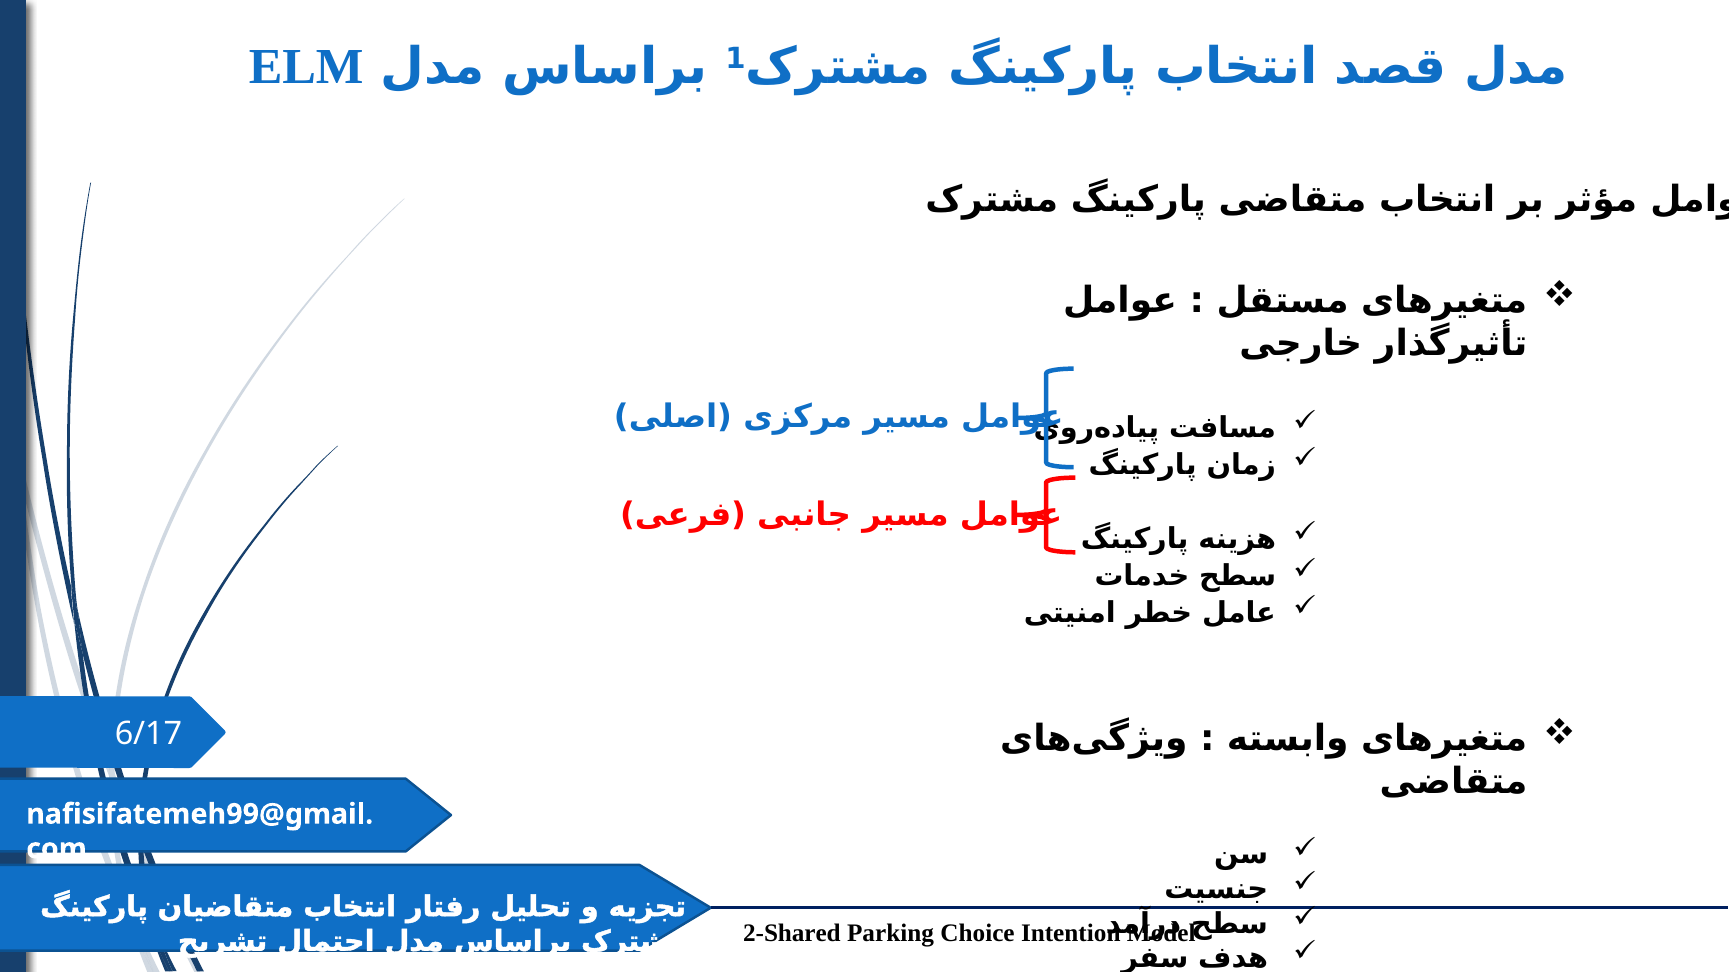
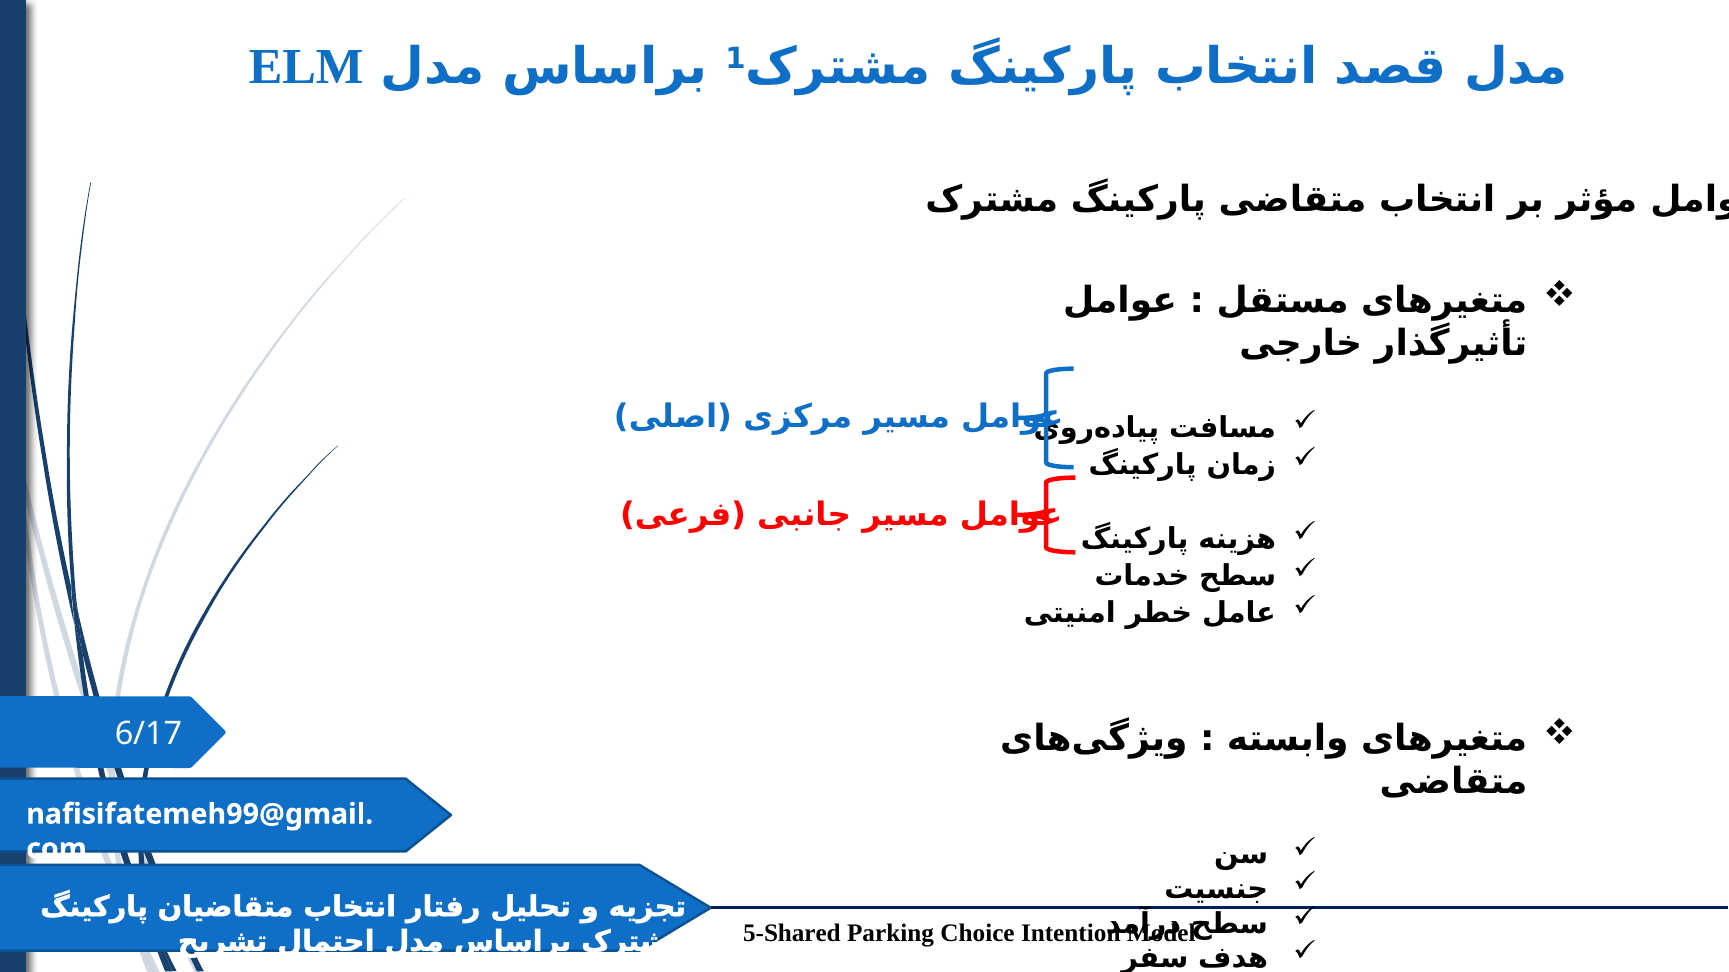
2-Shared: 2-Shared -> 5-Shared (792, 934)
